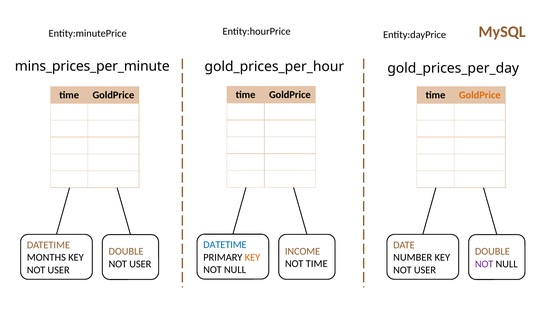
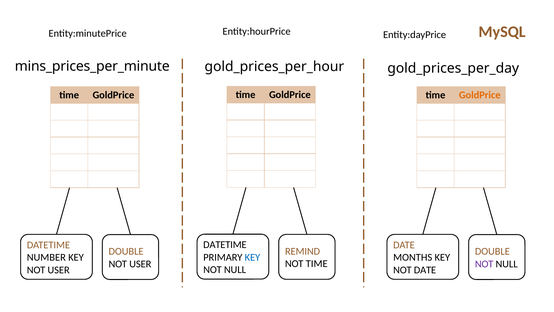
DATETIME colour: blue -> black (225, 245)
INCOME: INCOME -> REMIND (303, 251)
KEY colour: orange -> blue (252, 257)
MONTHS: MONTHS -> NUMBER (46, 257)
NUMBER: NUMBER -> MONTHS (413, 257)
USER: USER -> DATE (425, 270)
